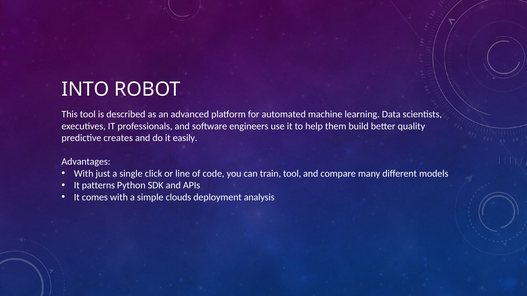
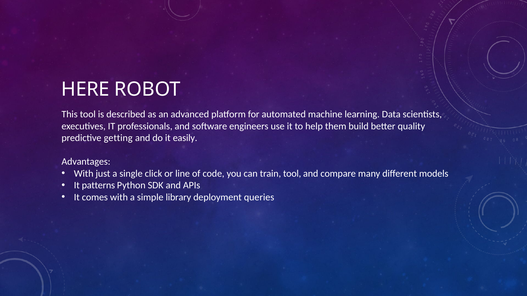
INTO: INTO -> HERE (85, 90)
creates: creates -> getting (118, 138)
clouds: clouds -> library (178, 197)
analysis: analysis -> queries (259, 197)
